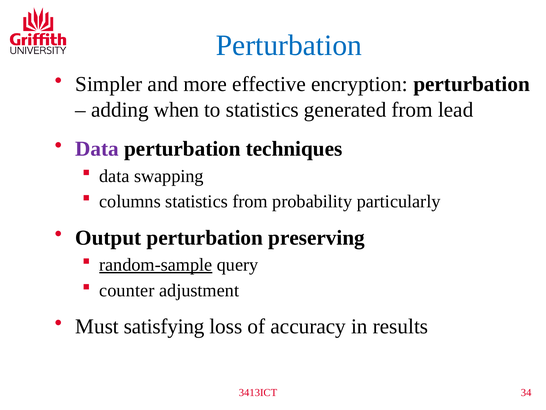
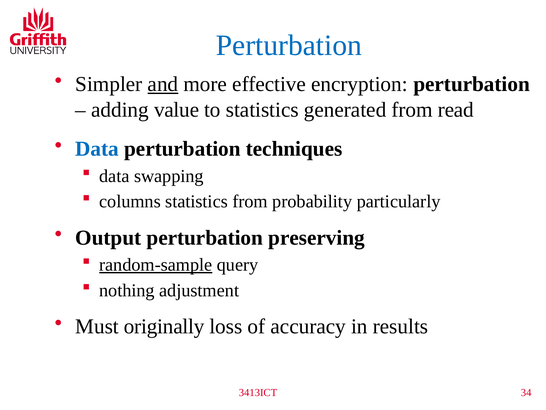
and underline: none -> present (163, 84)
when: when -> value (177, 110)
lead: lead -> read (456, 110)
Data colour: purple -> blue (97, 149)
counter: counter -> nothing (127, 290)
satisfying: satisfying -> originally (164, 326)
